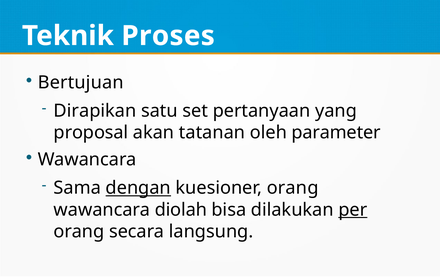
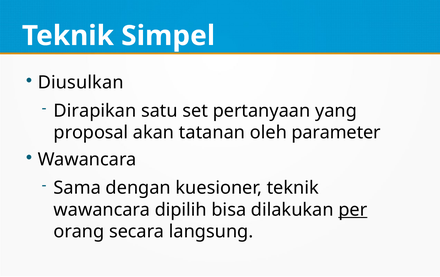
Proses: Proses -> Simpel (168, 36)
Bertujuan: Bertujuan -> Diusulkan (81, 83)
dengan underline: present -> none (138, 188)
kuesioner orang: orang -> teknik (293, 188)
diolah: diolah -> dipilih (181, 210)
